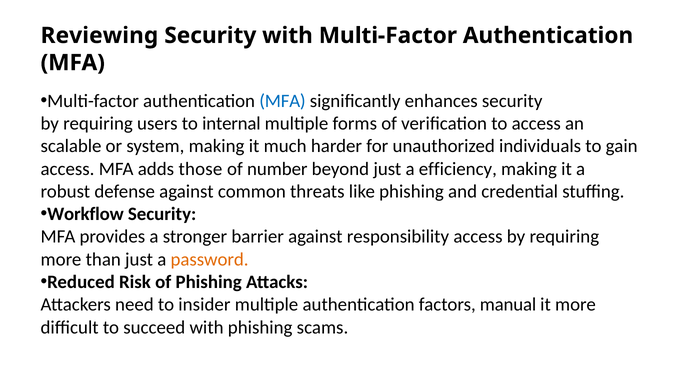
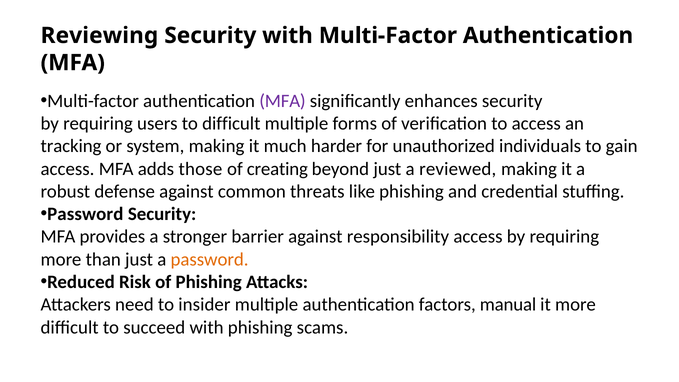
MFA colour: blue -> purple (283, 101)
to internal: internal -> difficult (231, 123)
scalable: scalable -> tracking (71, 146)
number: number -> creating (277, 169)
efficiency: efficiency -> reviewed (458, 169)
Workflow: Workflow -> Password (85, 214)
